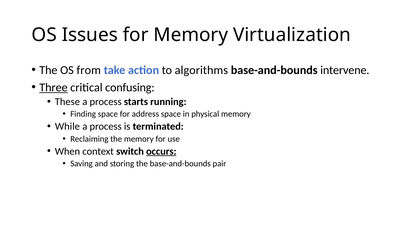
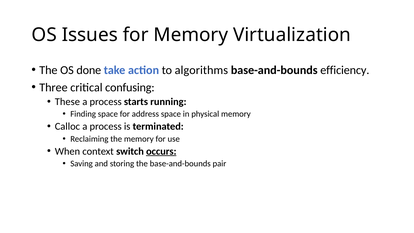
from: from -> done (89, 70)
intervene: intervene -> efficiency (345, 70)
Three underline: present -> none (53, 87)
While: While -> Calloc (67, 126)
